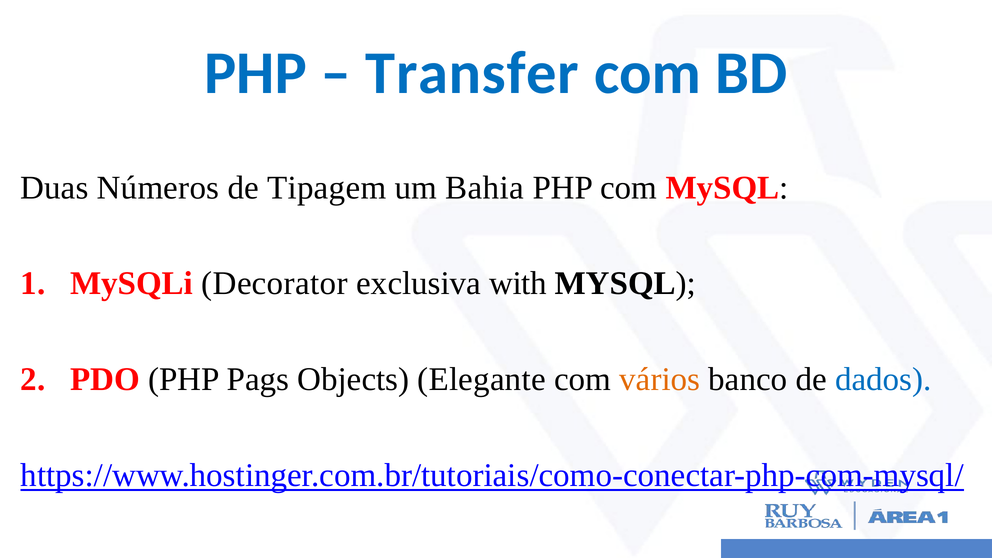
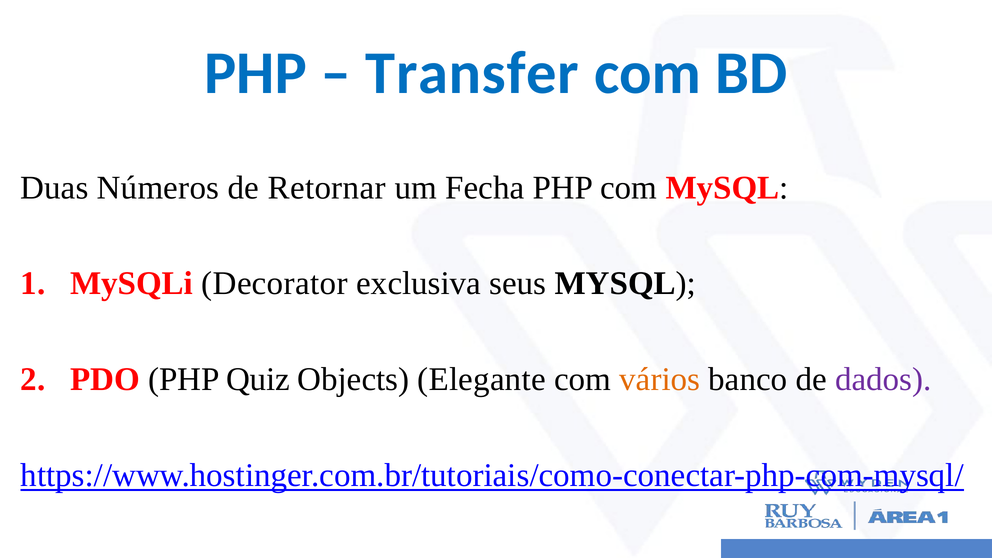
Tipagem: Tipagem -> Retornar (327, 188)
Bahia: Bahia -> Fecha (485, 188)
with: with -> seus (518, 284)
Pags: Pags -> Quiz (258, 379)
dados colour: blue -> purple (883, 379)
